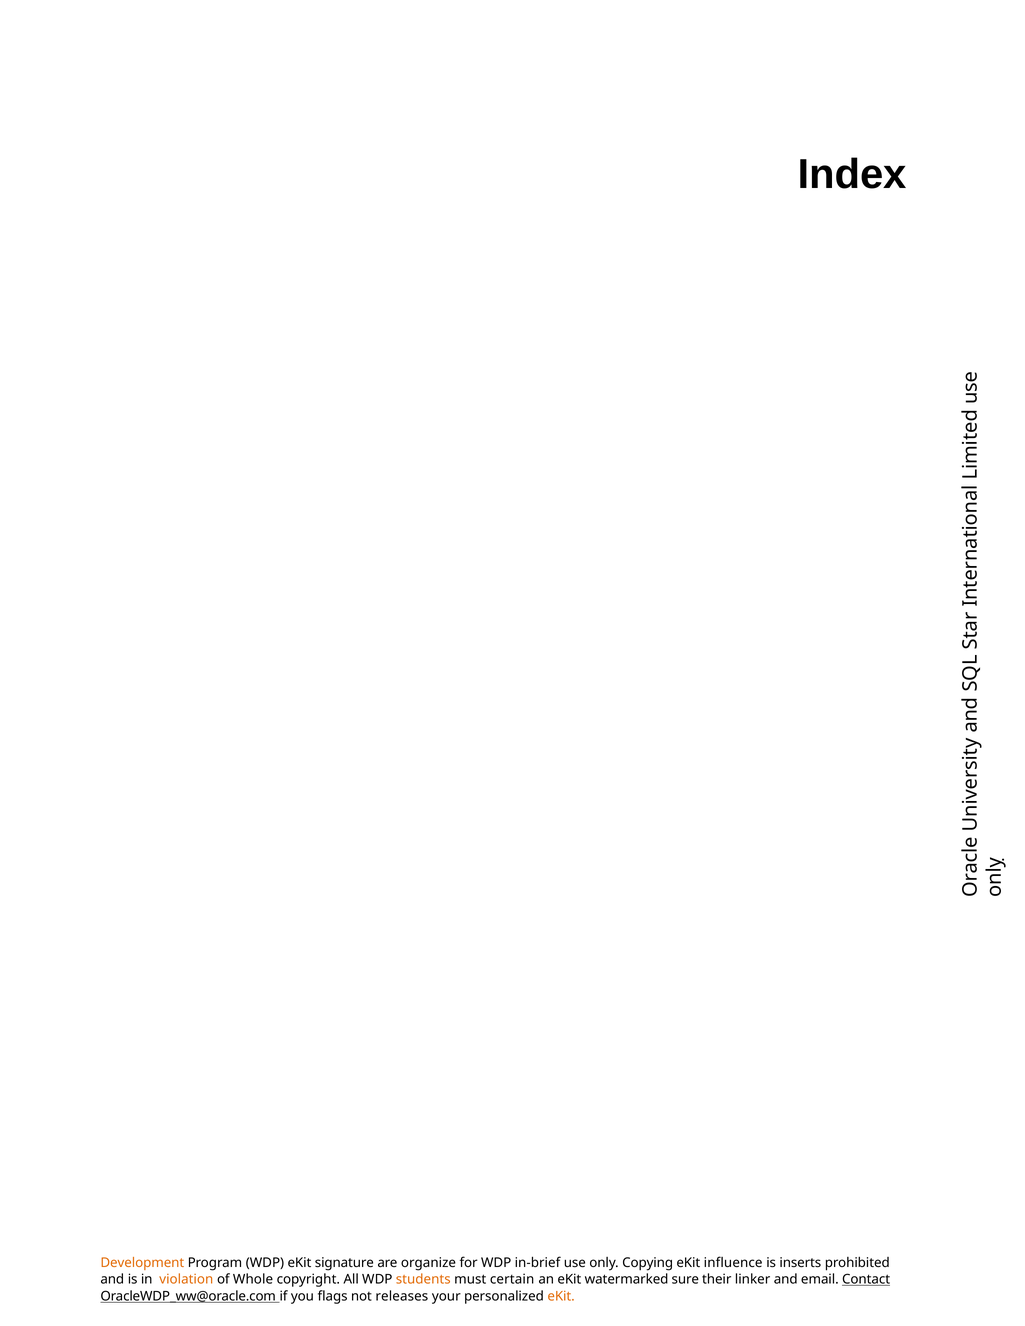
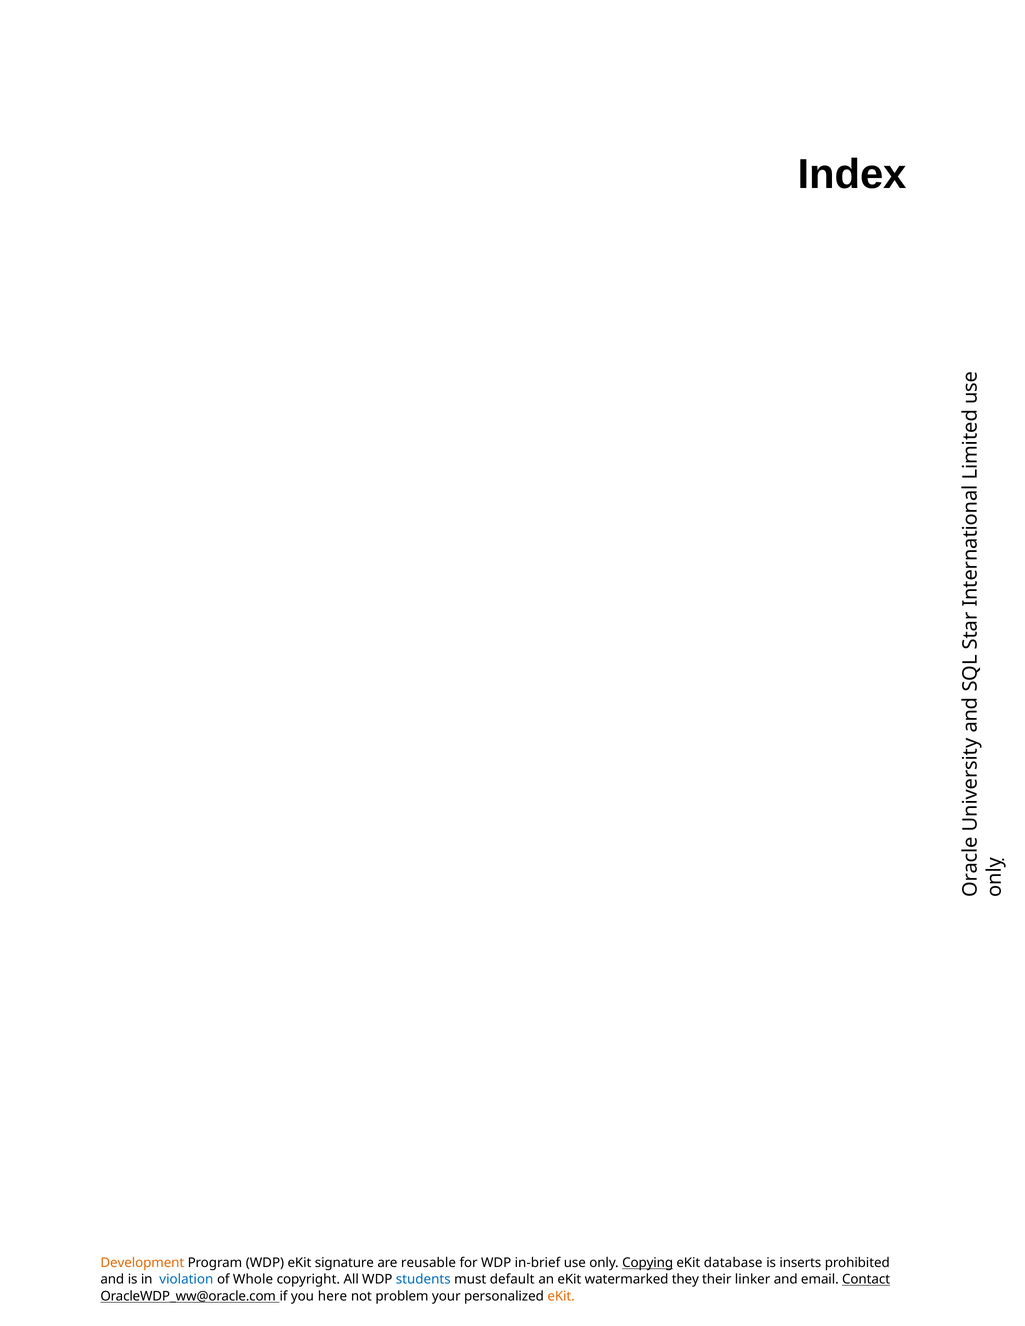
organize: organize -> reusable (428, 1263)
Copying underline: none -> present (648, 1263)
influence: influence -> database (733, 1263)
violation colour: orange -> blue (186, 1280)
students colour: orange -> blue (423, 1280)
certain: certain -> default (512, 1280)
sure: sure -> they (685, 1280)
flags: flags -> here (333, 1297)
releases: releases -> problem (402, 1297)
